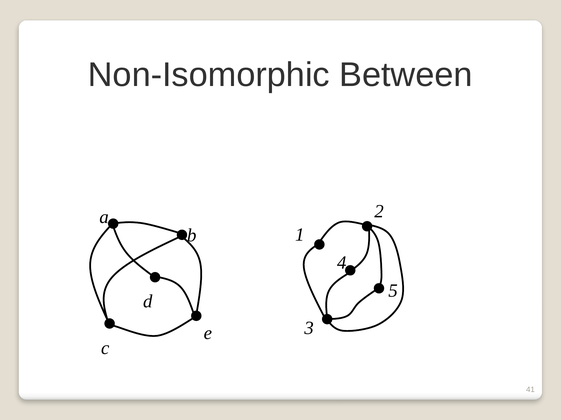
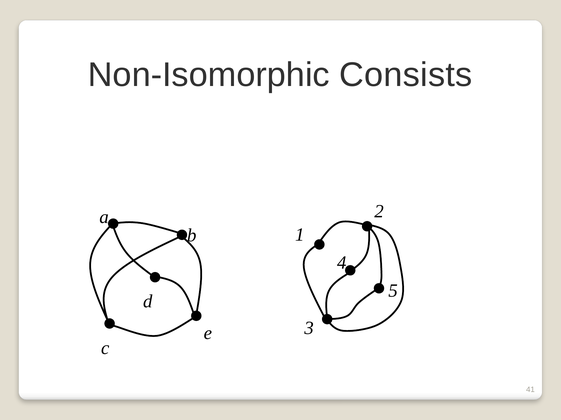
Between: Between -> Consists (406, 75)
